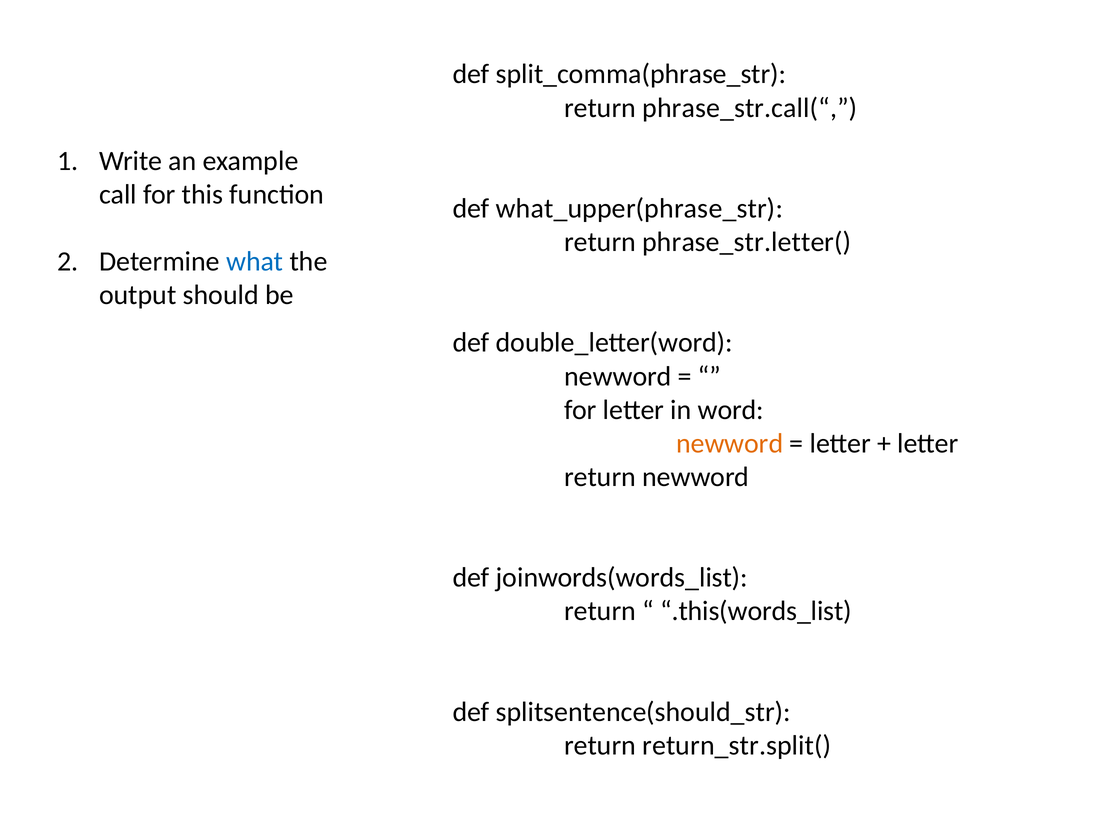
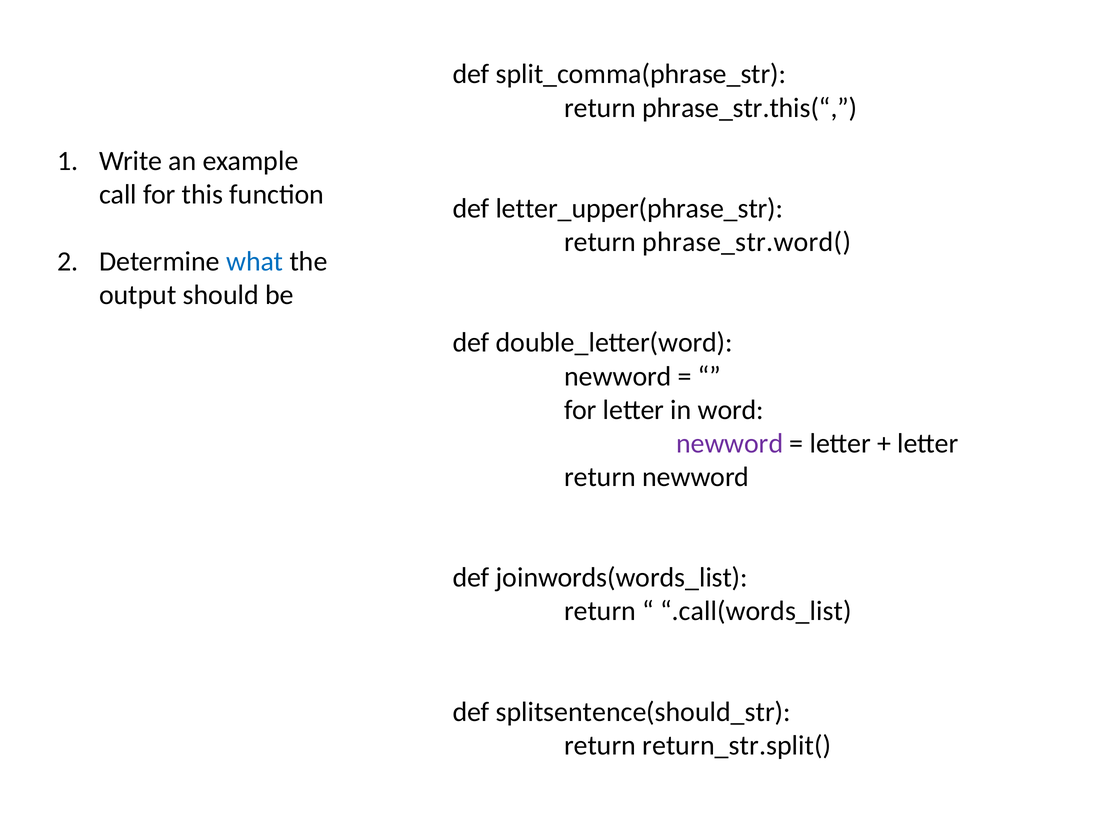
phrase_str.call(“: phrase_str.call(“ -> phrase_str.this(“ (750, 108)
what_upper(phrase_str: what_upper(phrase_str -> letter_upper(phrase_str (639, 208)
phrase_str.letter(: phrase_str.letter( -> phrase_str.word( (747, 242)
newword colour: orange -> purple (730, 443)
.this(words_list: .this(words_list -> .call(words_list (756, 611)
